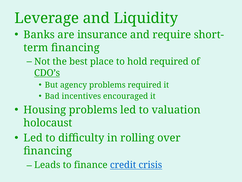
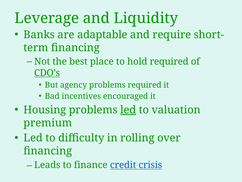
insurance: insurance -> adaptable (102, 35)
led underline: none -> present (128, 110)
holocaust: holocaust -> premium (48, 123)
